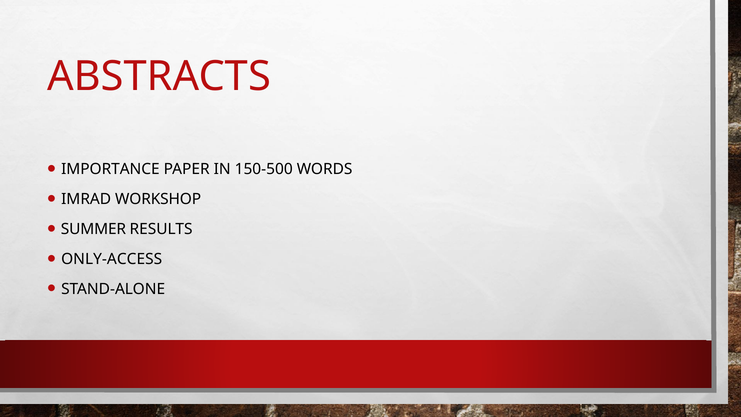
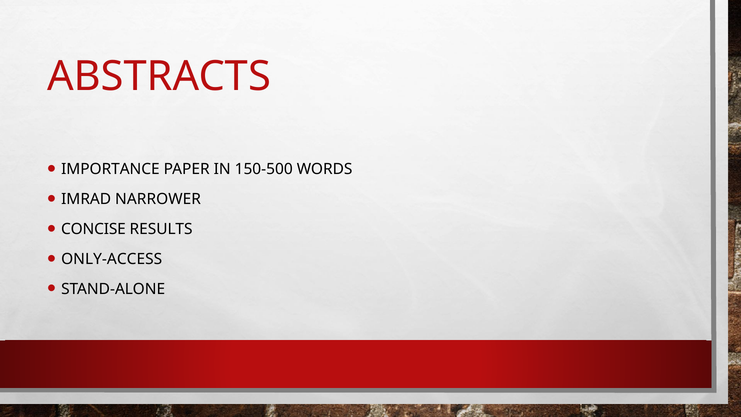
WORKSHOP: WORKSHOP -> NARROWER (158, 199)
SUMMER: SUMMER -> CONCISE (93, 229)
